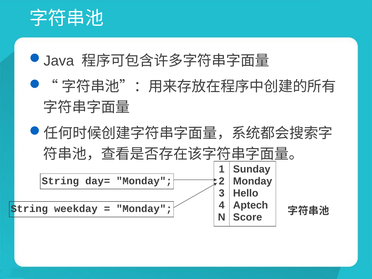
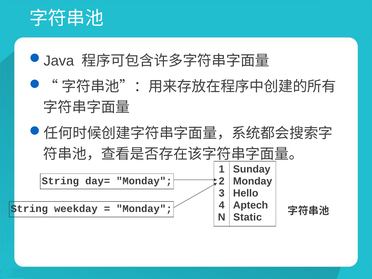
Score: Score -> Static (248, 217)
